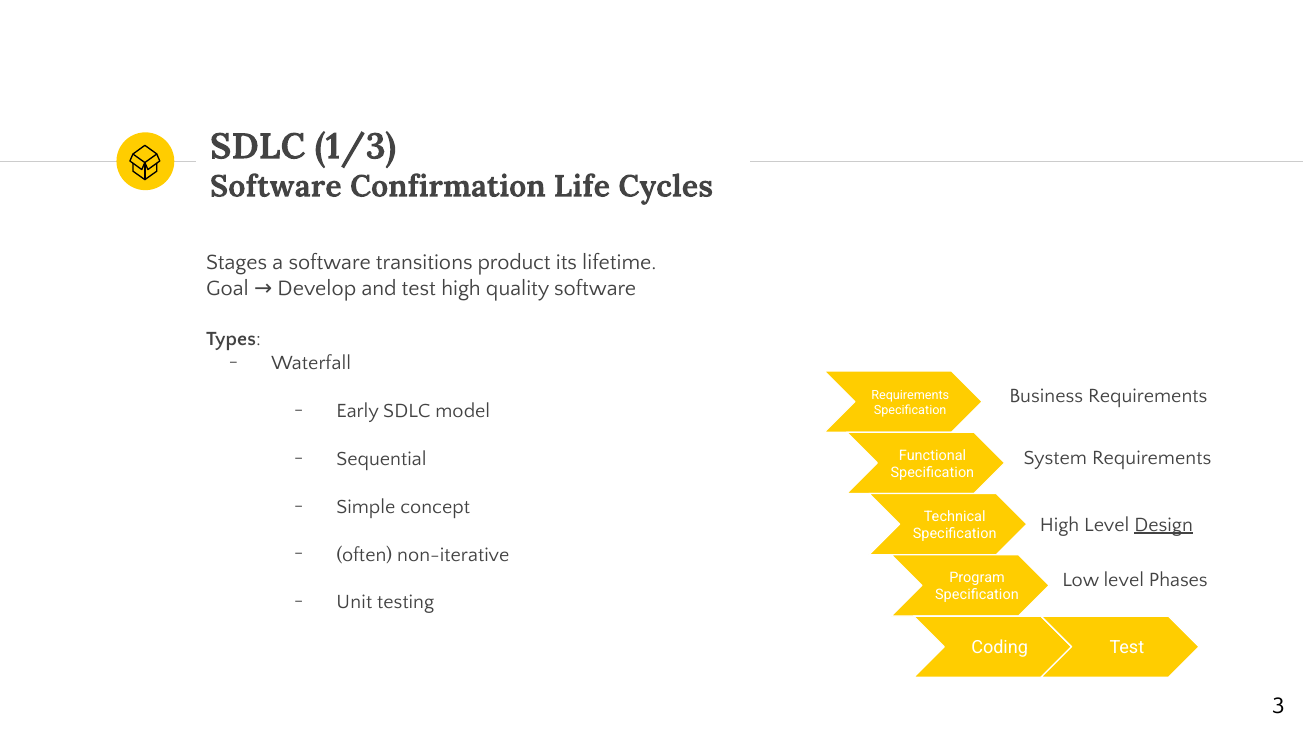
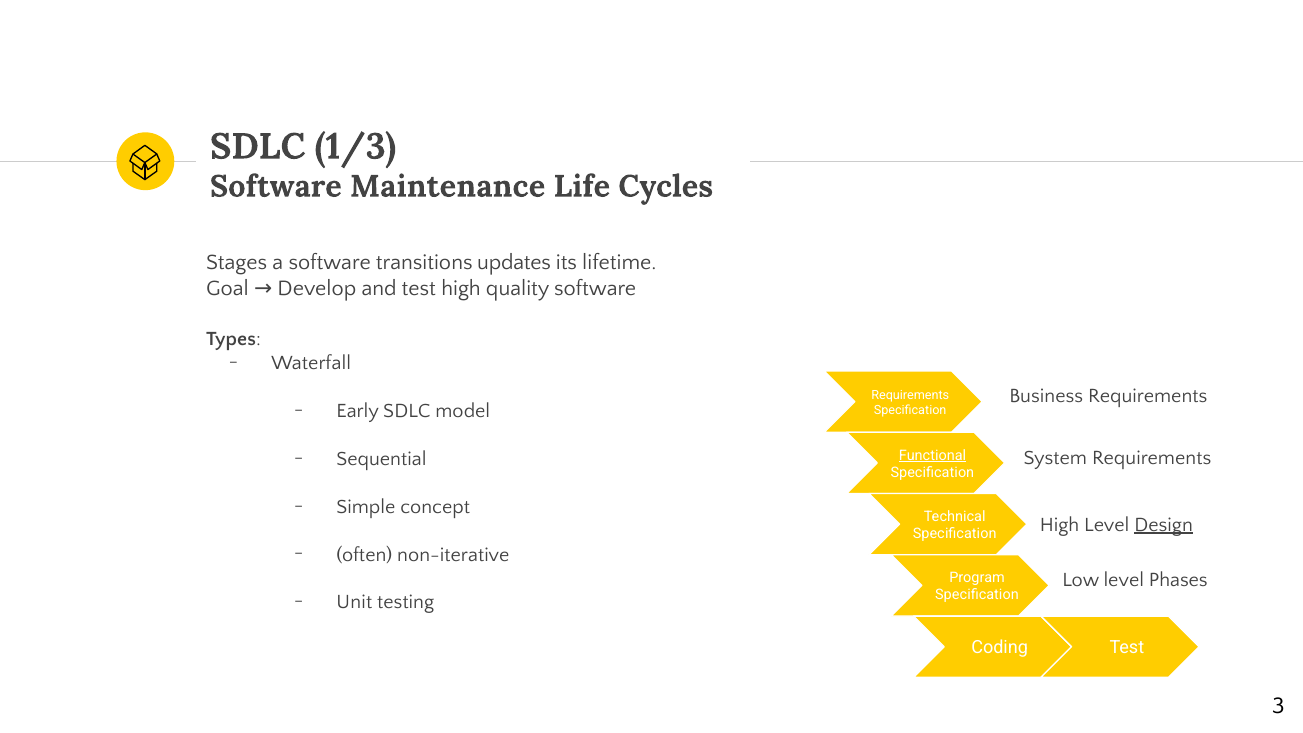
Confirmation: Confirmation -> Maintenance (448, 186)
product: product -> updates (514, 262)
Functional underline: none -> present (932, 455)
